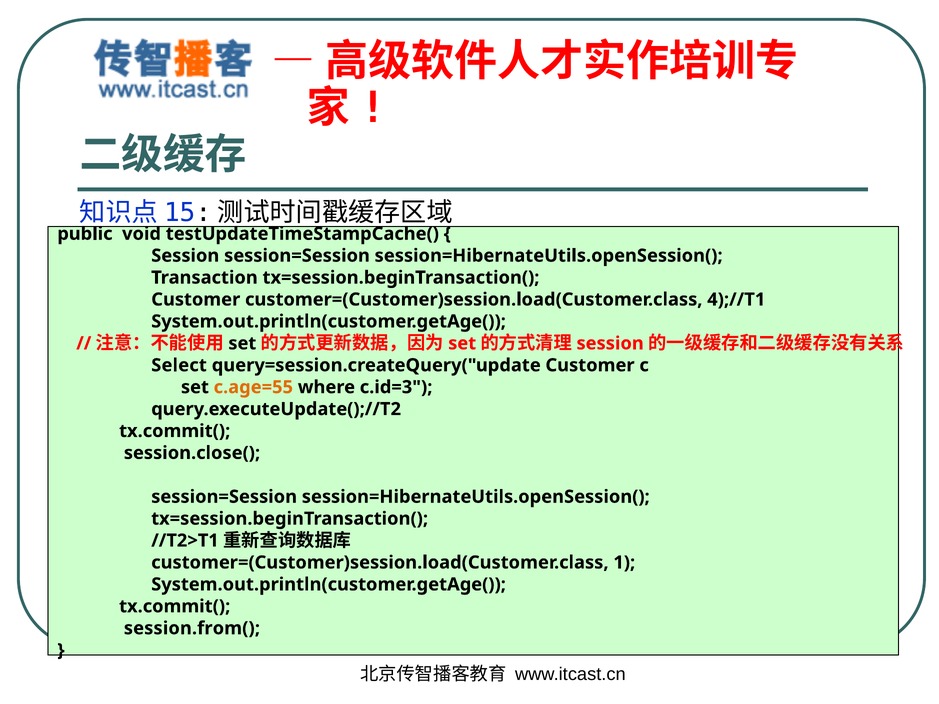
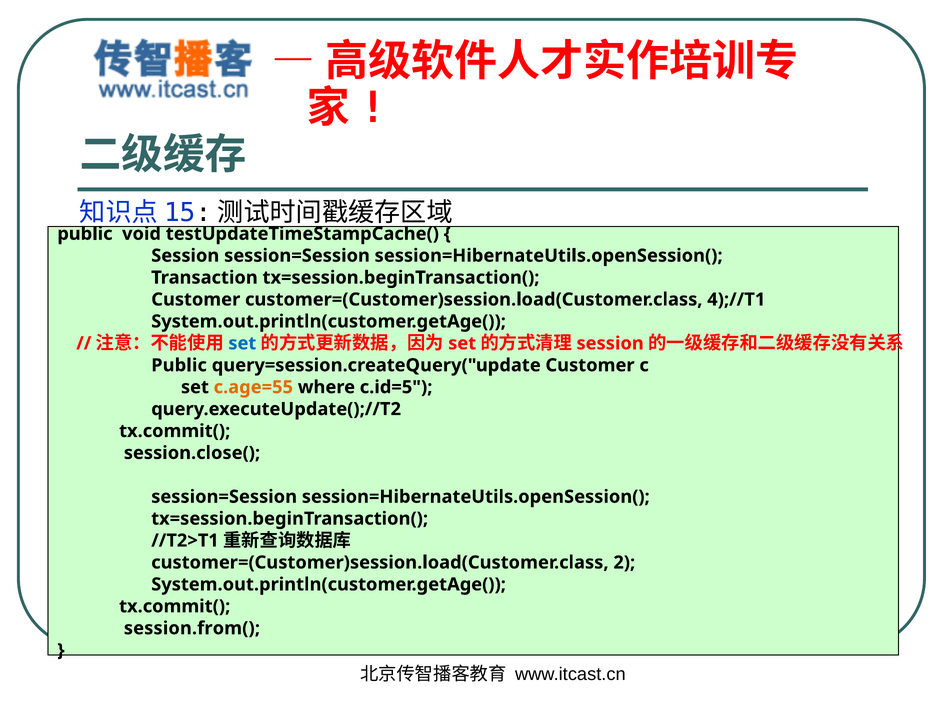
set colour: black -> blue (242, 343)
Select: Select -> Public (179, 365)
c.id=3: c.id=3 -> c.id=5 (396, 387)
1: 1 -> 2 (624, 563)
